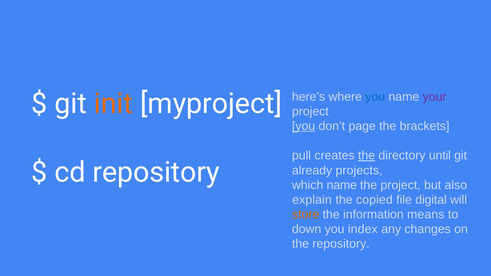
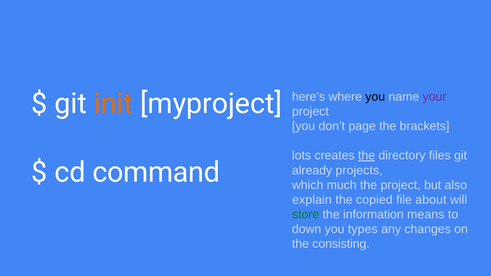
you colour: blue -> black (375, 97)
you underline: present -> none (304, 126)
pull: pull -> lots (302, 156)
until: until -> files (440, 156)
cd repository: repository -> command (156, 172)
which name: name -> much (342, 185)
digital: digital -> about (431, 200)
store colour: orange -> green (306, 215)
index: index -> types (363, 229)
the repository: repository -> consisting (341, 244)
